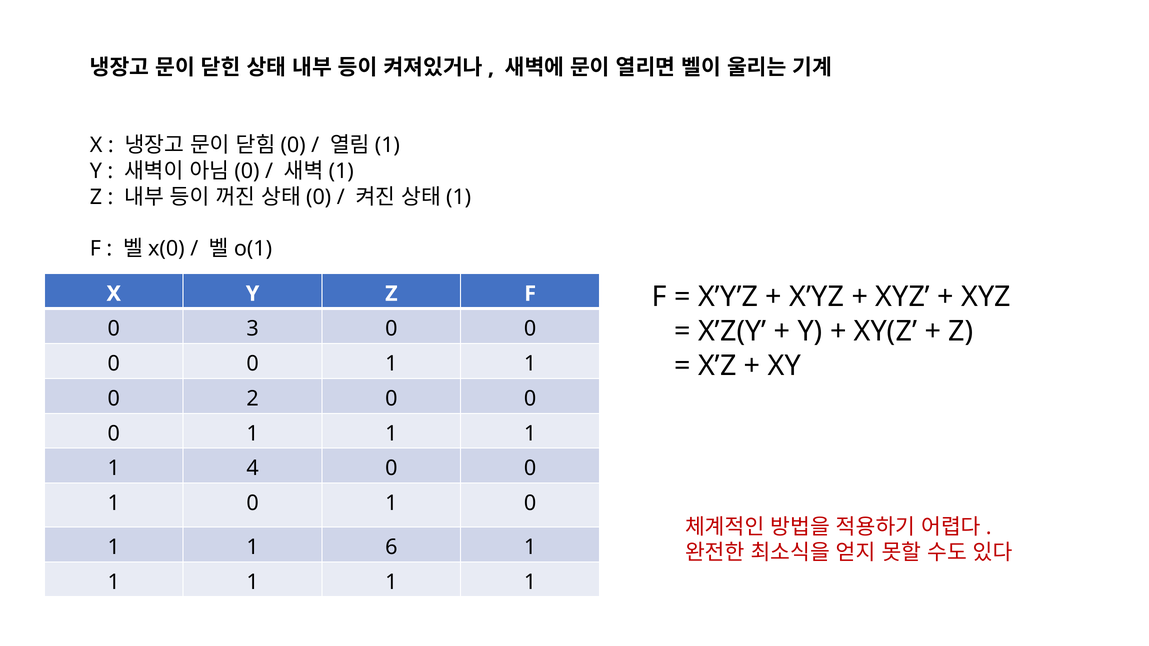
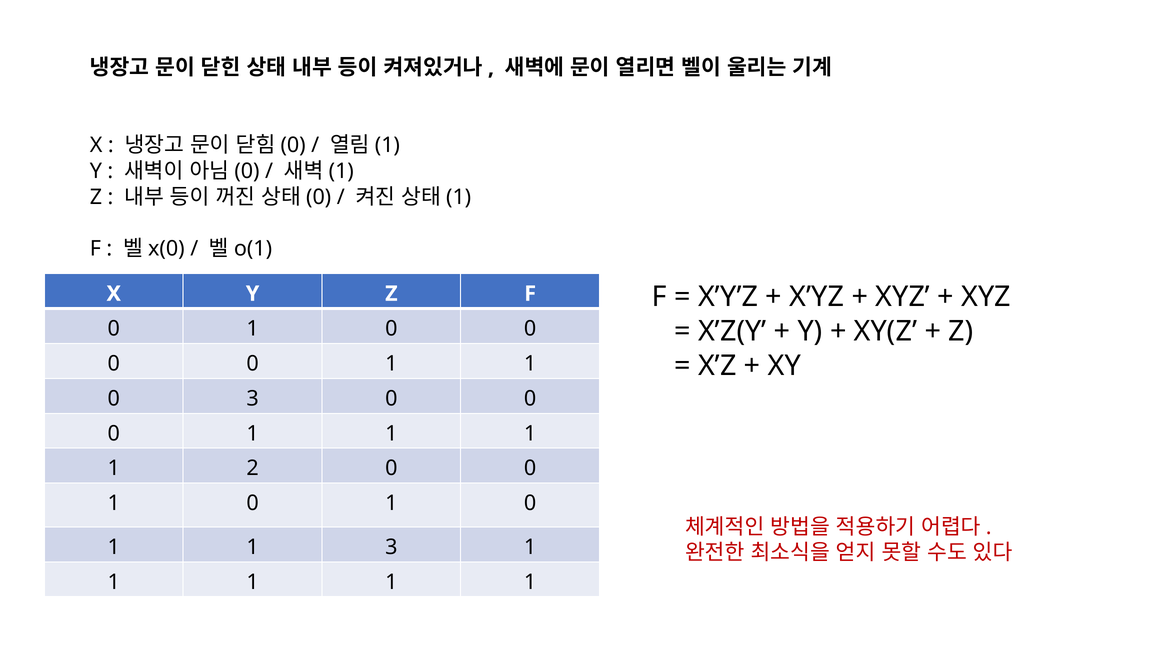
3: 3 -> 1 (253, 329)
0 2: 2 -> 3 (253, 399)
4: 4 -> 2 (253, 469)
1 6: 6 -> 3 (391, 547)
